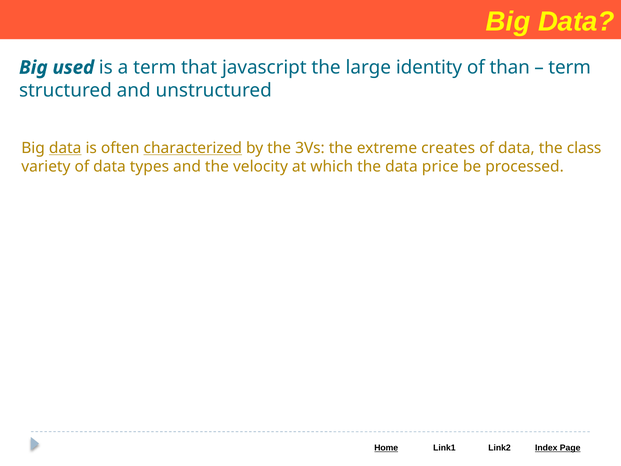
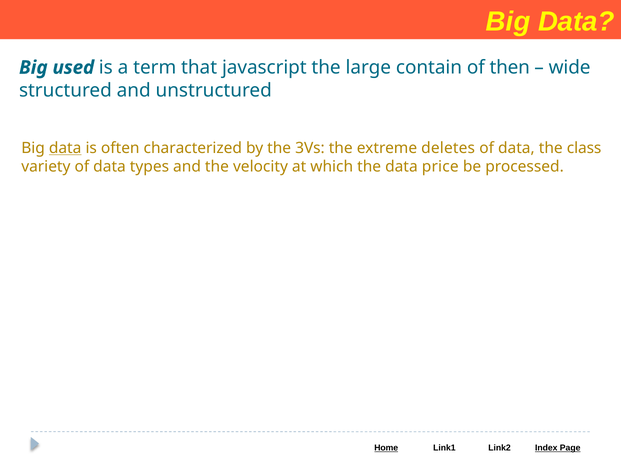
identity: identity -> contain (429, 68)
than: than -> then (510, 68)
term: term -> wide (570, 68)
characterized underline: present -> none (193, 148)
creates: creates -> deletes (448, 148)
